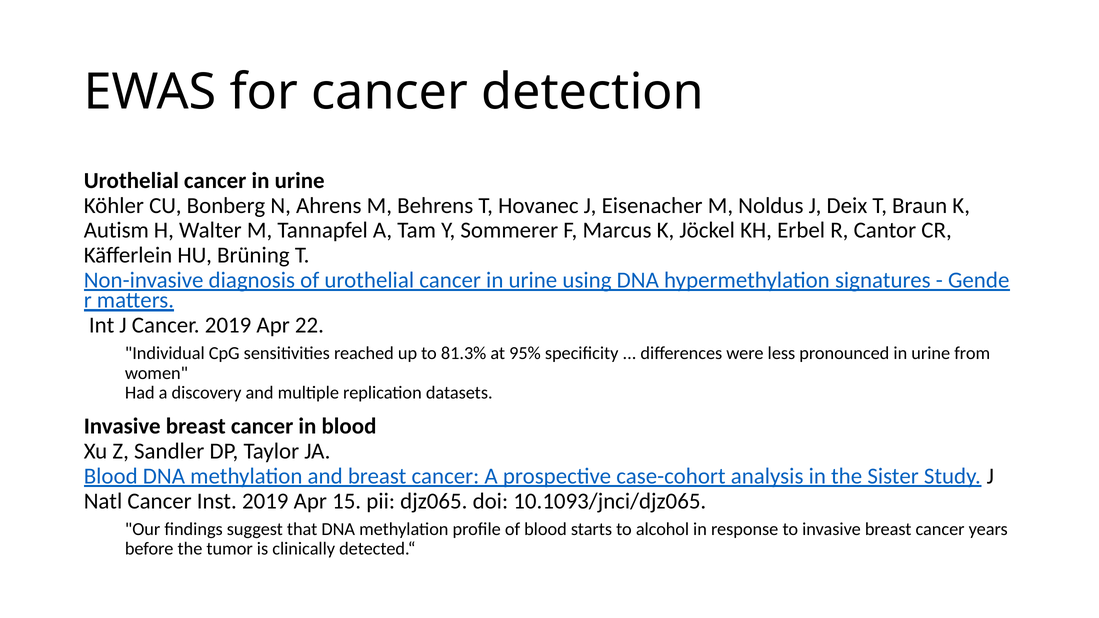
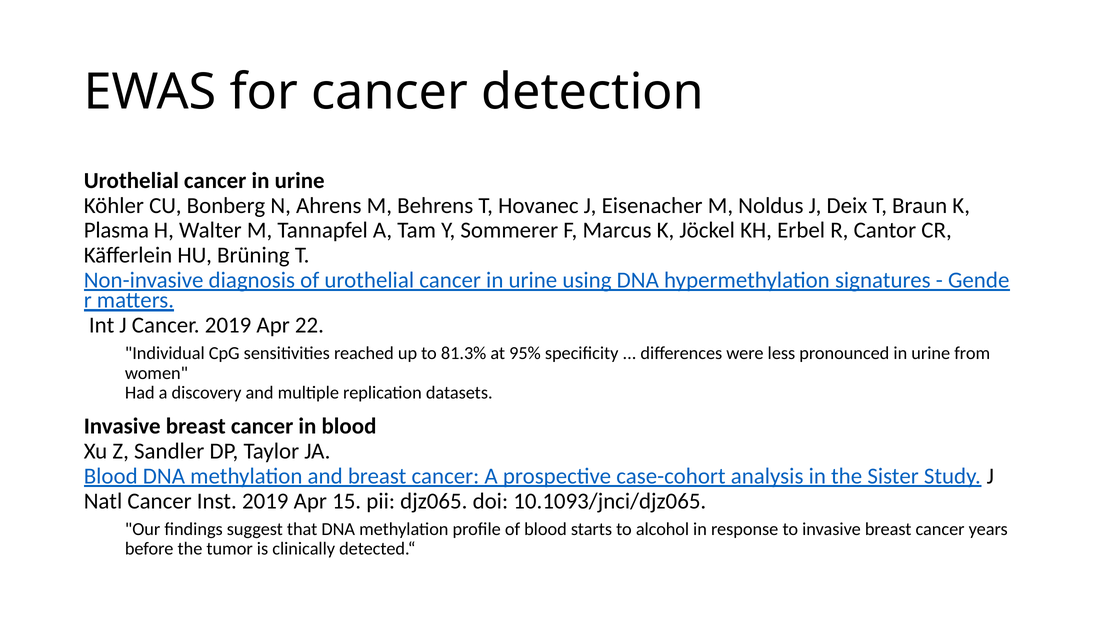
Autism: Autism -> Plasma (116, 230)
